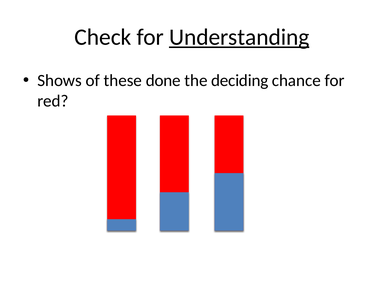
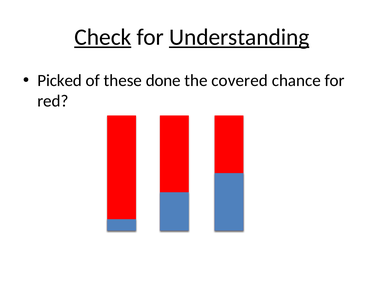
Check underline: none -> present (103, 37)
Shows: Shows -> Picked (60, 81)
deciding: deciding -> covered (240, 81)
